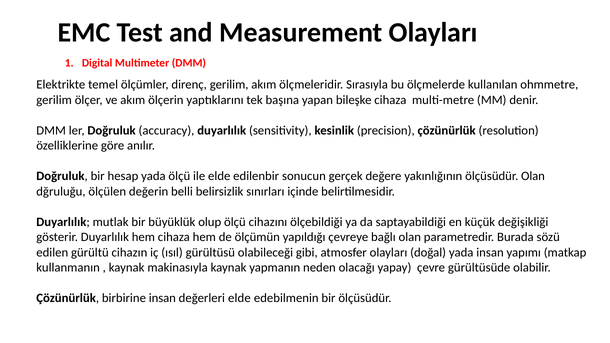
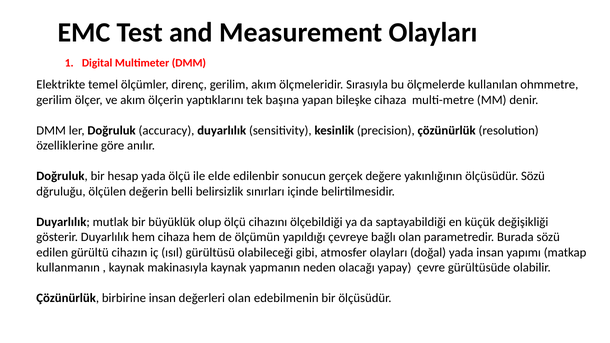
ölçüsüdür Olan: Olan -> Sözü (533, 176)
değerleri elde: elde -> olan (239, 298)
